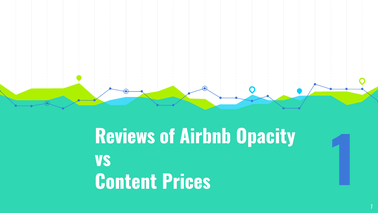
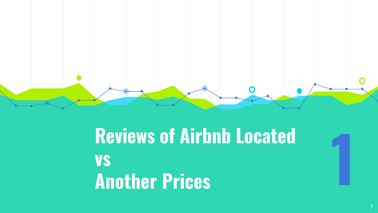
Opacity: Opacity -> Located (266, 137)
Content: Content -> Another (126, 182)
